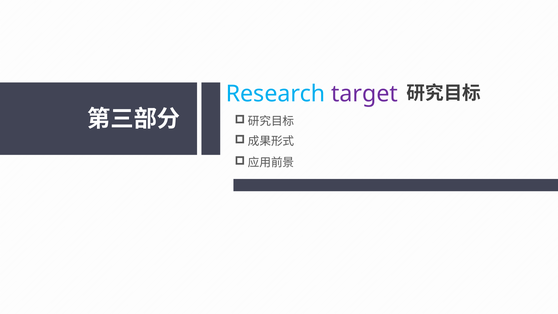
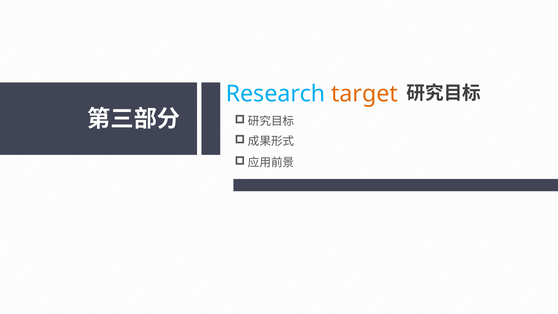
target colour: purple -> orange (365, 94)
